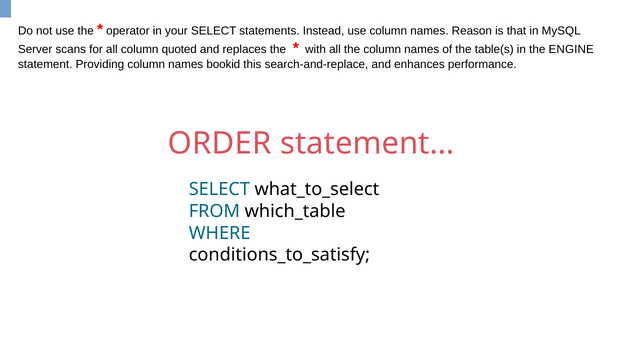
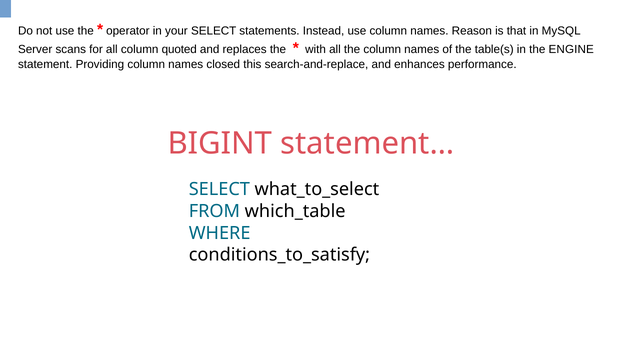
bookid: bookid -> closed (223, 64)
ORDER: ORDER -> BIGINT (220, 144)
